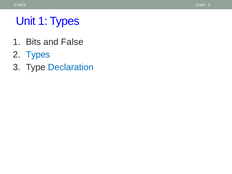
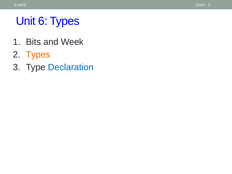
Unit 1: 1 -> 6 (43, 21)
False: False -> Week (72, 42)
Types colour: blue -> orange (38, 55)
